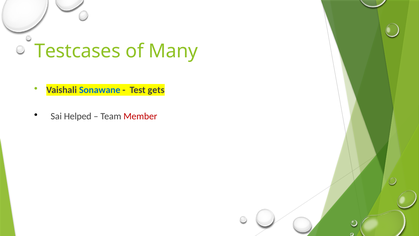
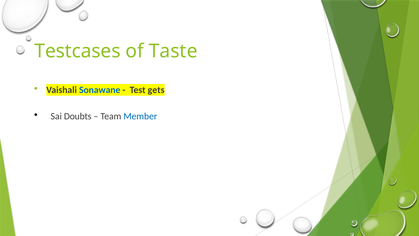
Many: Many -> Taste (173, 51)
Helped: Helped -> Doubts (78, 116)
Member colour: red -> blue (140, 116)
